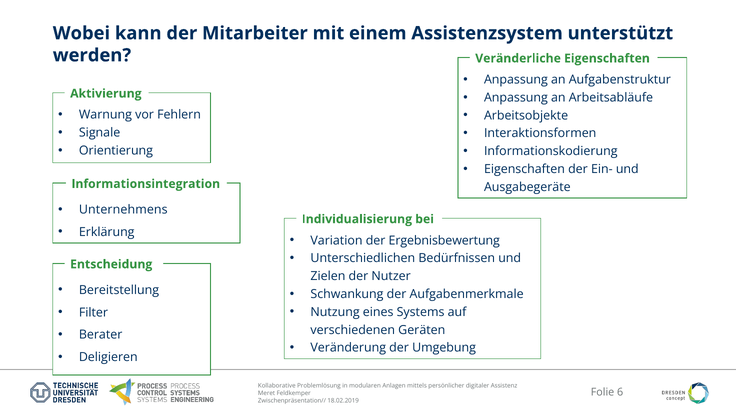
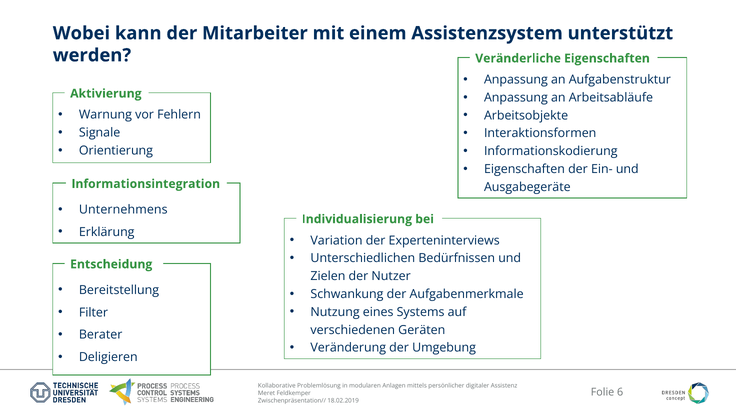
Ergebnisbewertung: Ergebnisbewertung -> Experteninterviews (444, 240)
